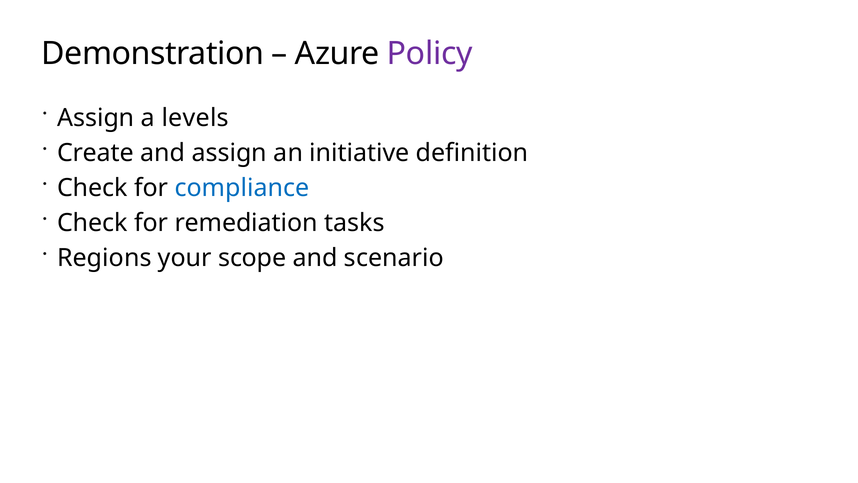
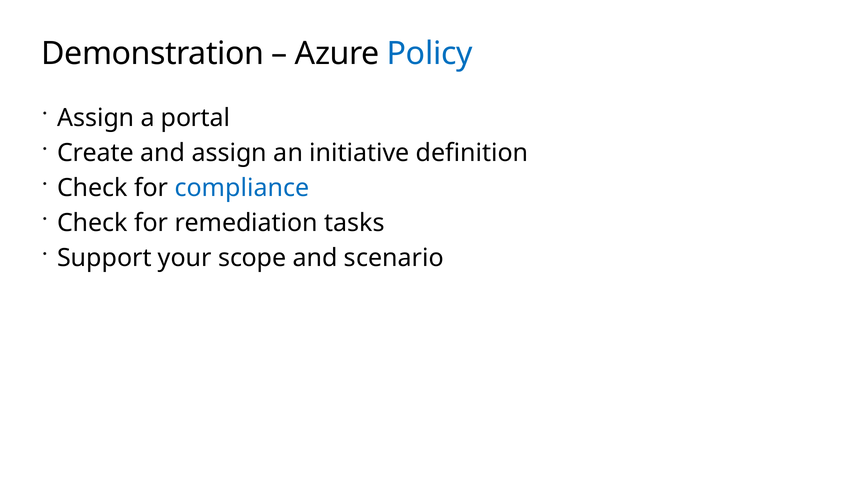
Policy colour: purple -> blue (430, 54)
levels: levels -> portal (195, 118)
Regions: Regions -> Support (104, 258)
